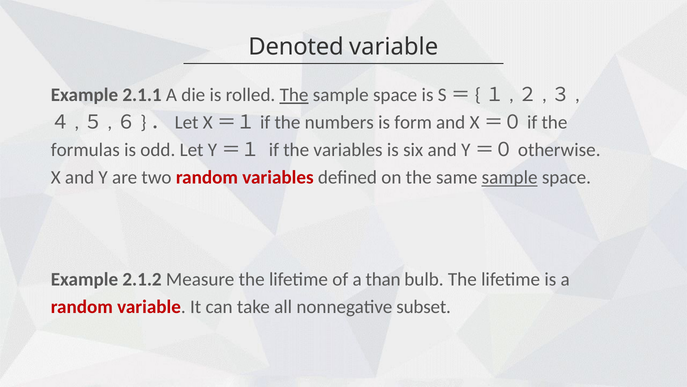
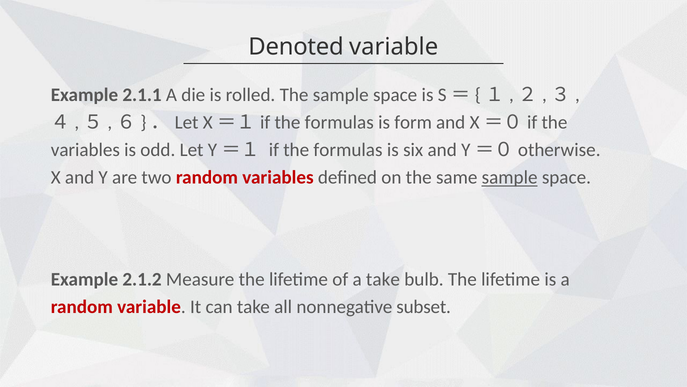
The underline: present -> none (294, 95)
X＝１if the numbers: numbers -> formulas (339, 122)
formulas: formulas -> variables (85, 150)
if the variables: variables -> formulas (348, 150)
a than: than -> take (383, 279)
